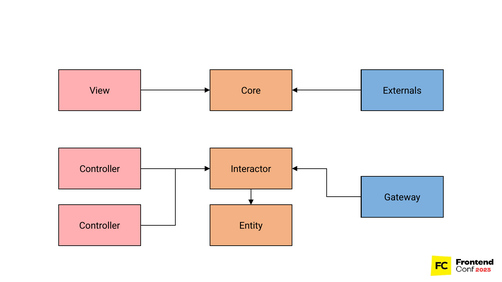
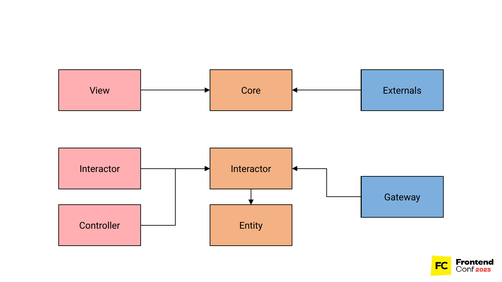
Controller: Controller -> Interactor (100, 169)
